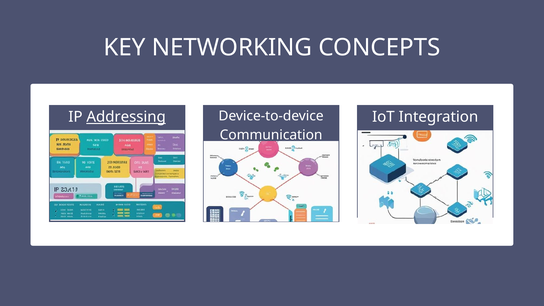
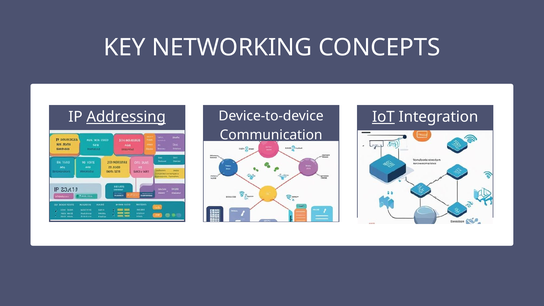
IoT underline: none -> present (383, 117)
